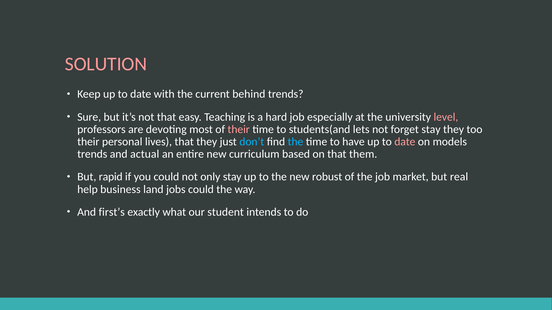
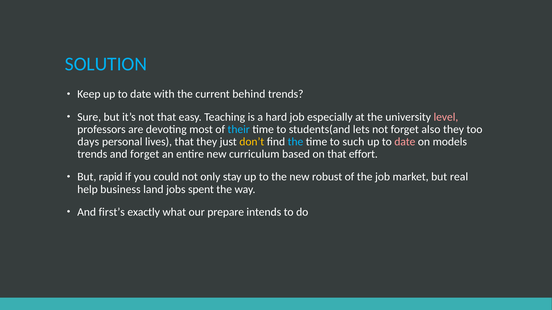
SOLUTION colour: pink -> light blue (106, 64)
their colour: pink -> light blue (239, 130)
forget stay: stay -> also (431, 130)
their: their -> days (88, 142)
don’t colour: light blue -> yellow (252, 142)
have: have -> such (353, 142)
and actual: actual -> forget (145, 154)
them: them -> effort (363, 154)
jobs could: could -> spent (201, 190)
student: student -> prepare (226, 212)
